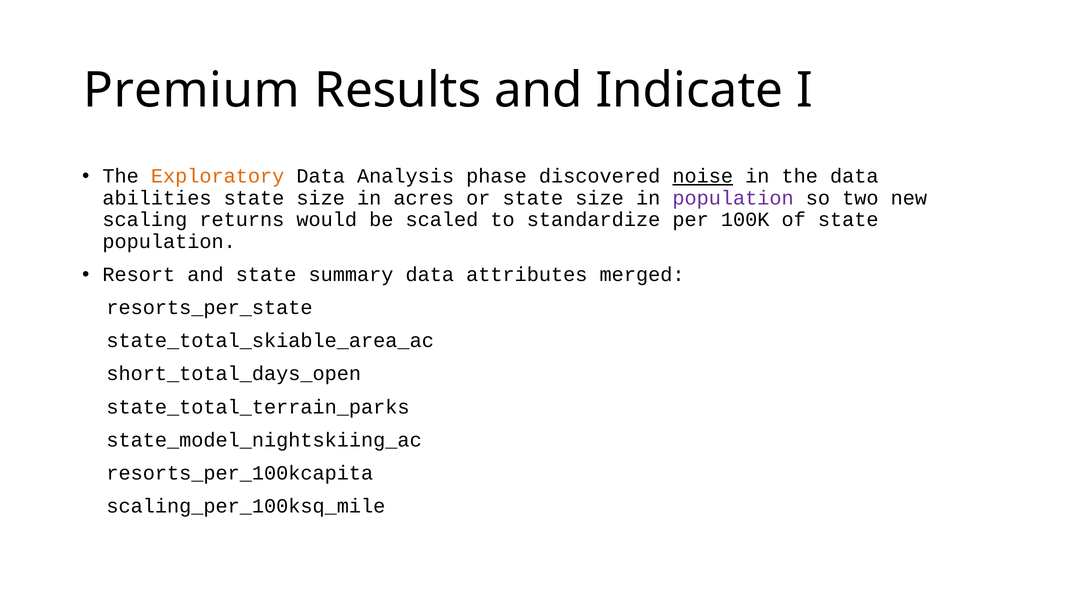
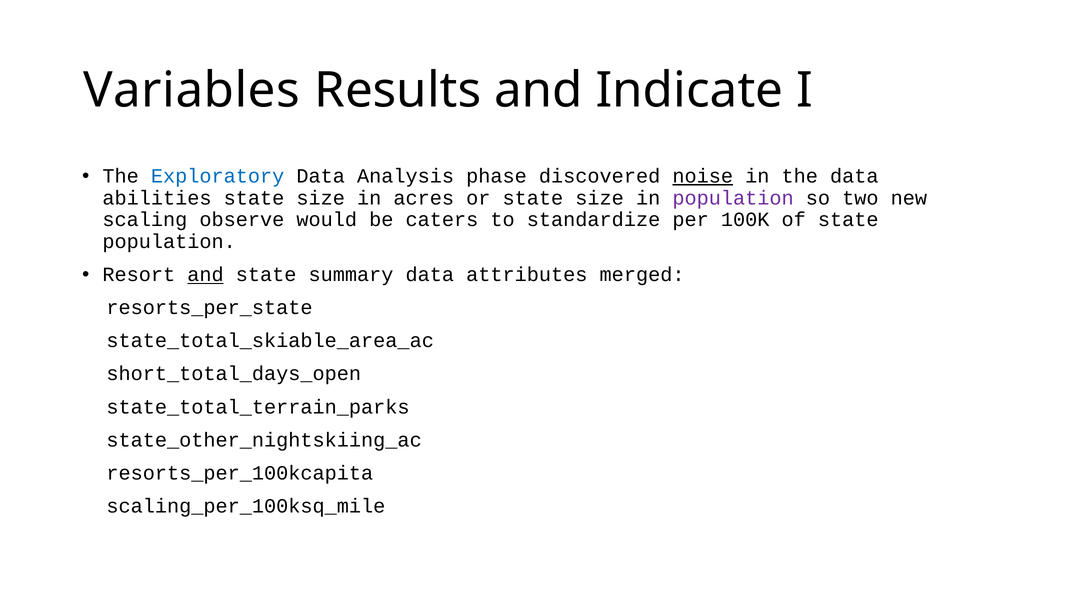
Premium: Premium -> Variables (192, 91)
Exploratory colour: orange -> blue (218, 176)
returns: returns -> observe (242, 220)
scaled: scaled -> caters (442, 220)
and underline: none -> present (205, 275)
state_model_nightskiing_ac: state_model_nightskiing_ac -> state_other_nightskiing_ac (264, 440)
